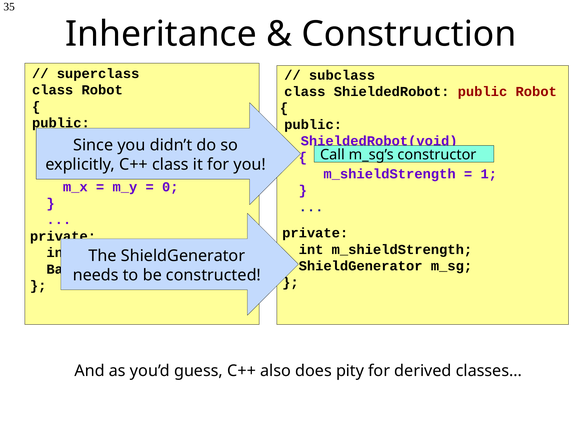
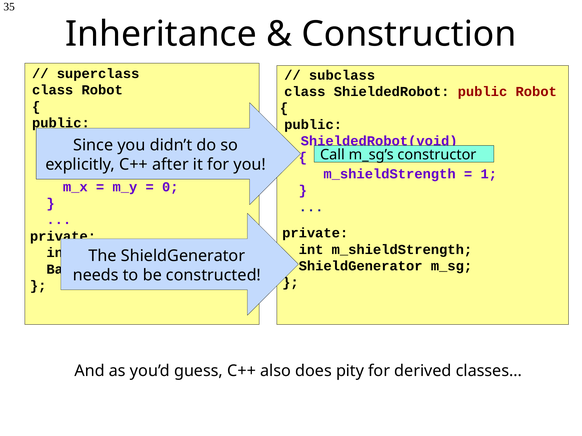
C++ class: class -> after (170, 165)
